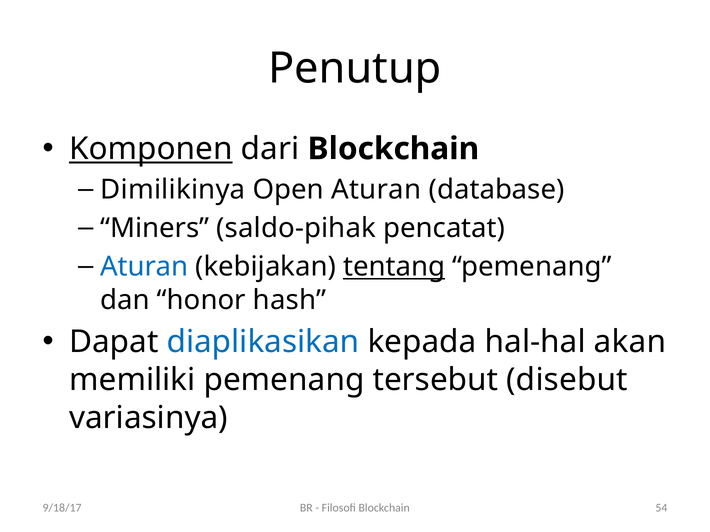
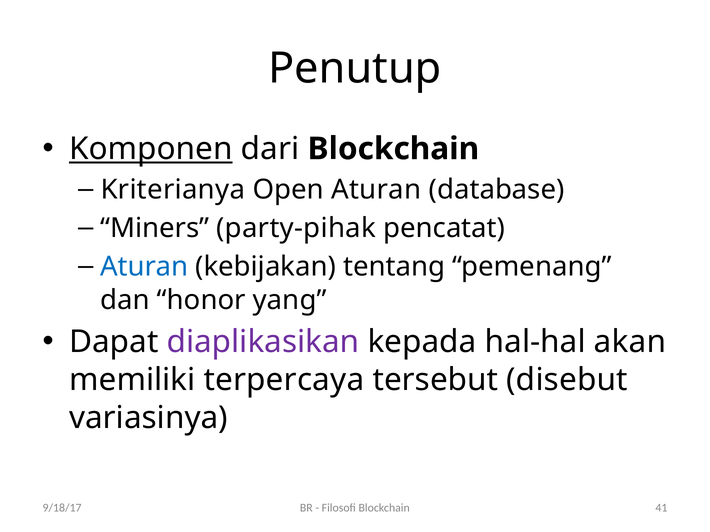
Dimilikinya: Dimilikinya -> Kriterianya (173, 190)
saldo-pihak: saldo-pihak -> party-pihak (296, 228)
tentang underline: present -> none (394, 267)
hash: hash -> yang (290, 300)
diaplikasikan colour: blue -> purple (263, 342)
memiliki pemenang: pemenang -> terpercaya (284, 380)
54: 54 -> 41 (661, 508)
